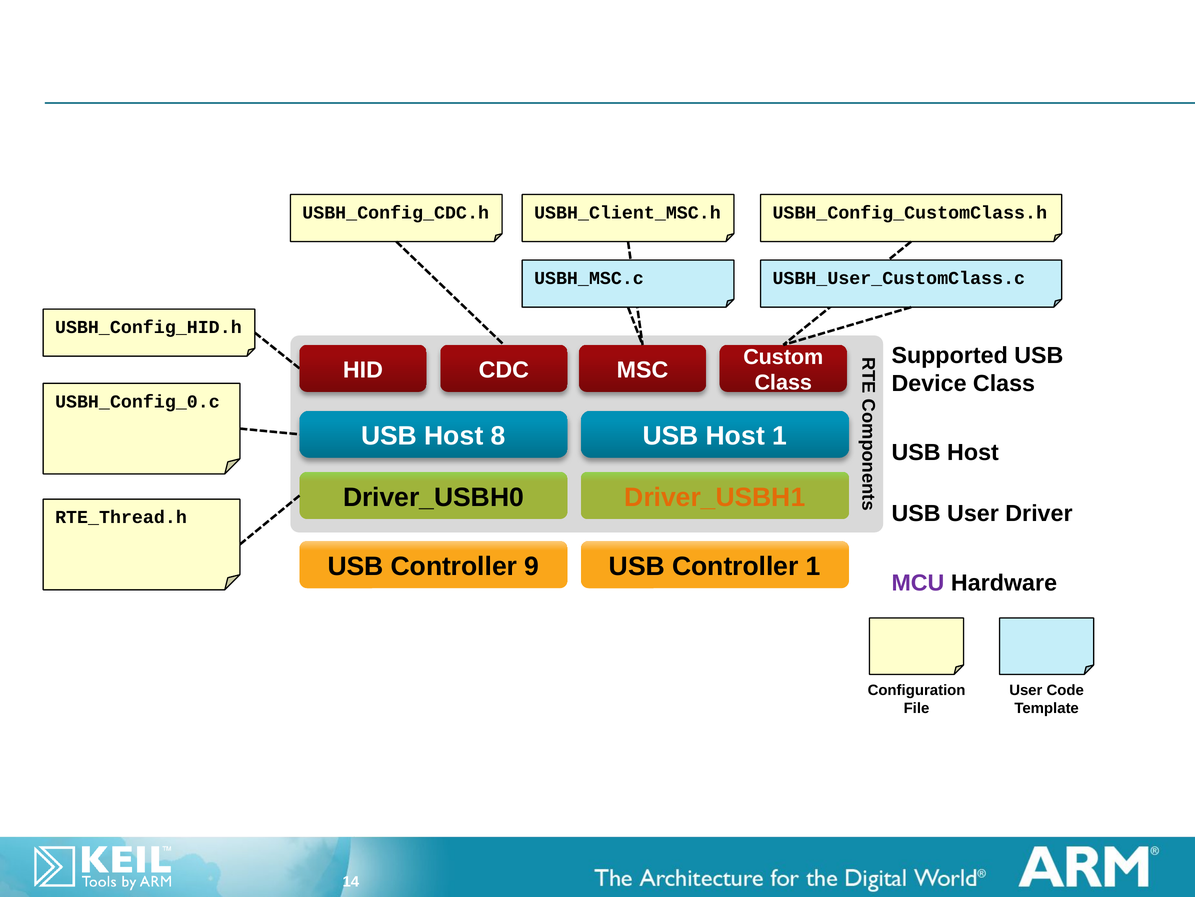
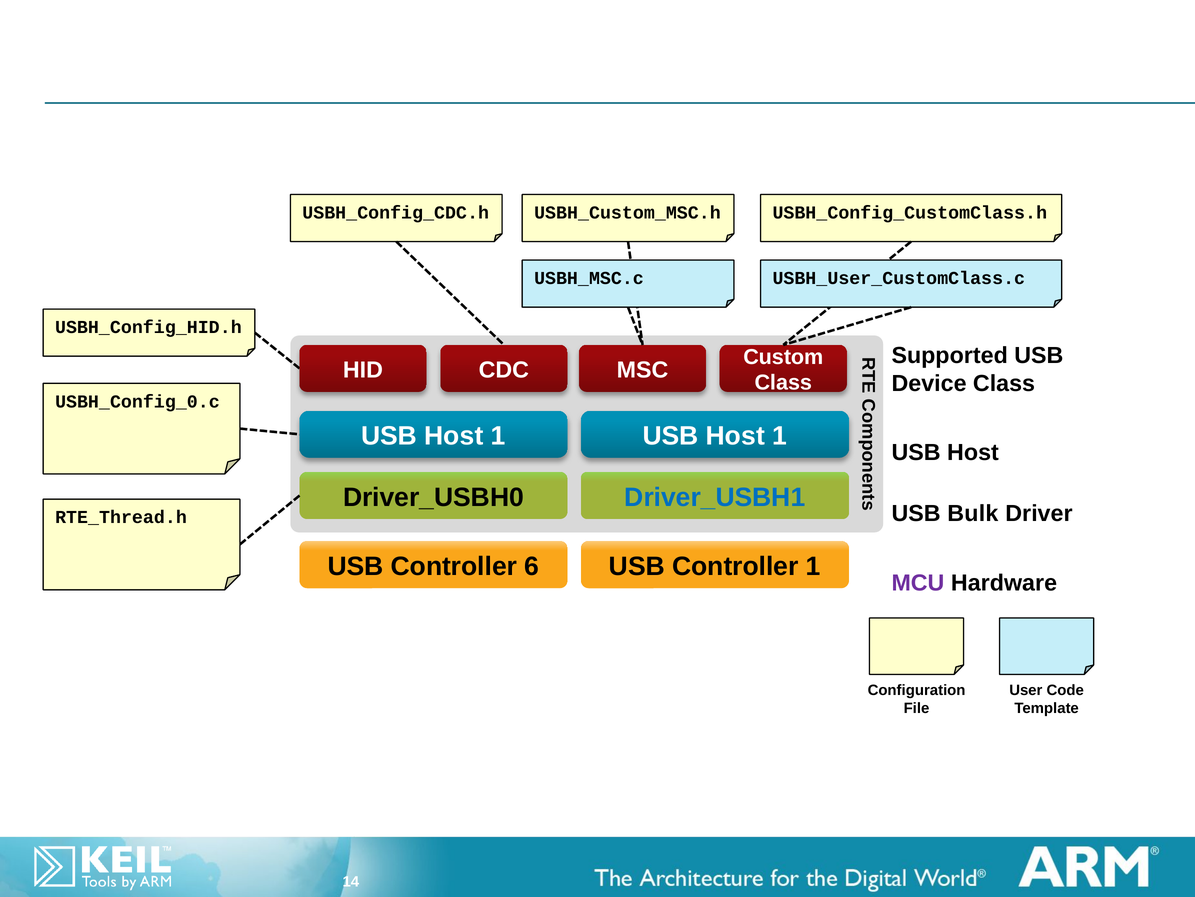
USBH_Client_MSC.h: USBH_Client_MSC.h -> USBH_Custom_MSC.h (627, 213)
8: 8 -> 1 (498, 436)
Driver_USBH1 colour: orange -> blue (715, 497)
USB User: User -> Bulk (973, 513)
9: 9 -> 6 (532, 566)
